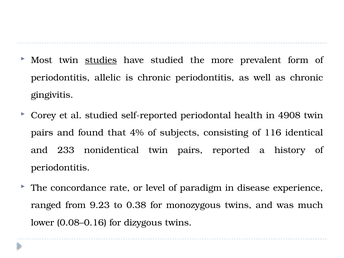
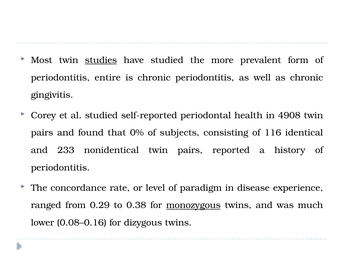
allelic: allelic -> entire (108, 78)
4%: 4% -> 0% (137, 133)
9.23: 9.23 -> 0.29 (100, 205)
monozygous underline: none -> present (193, 205)
